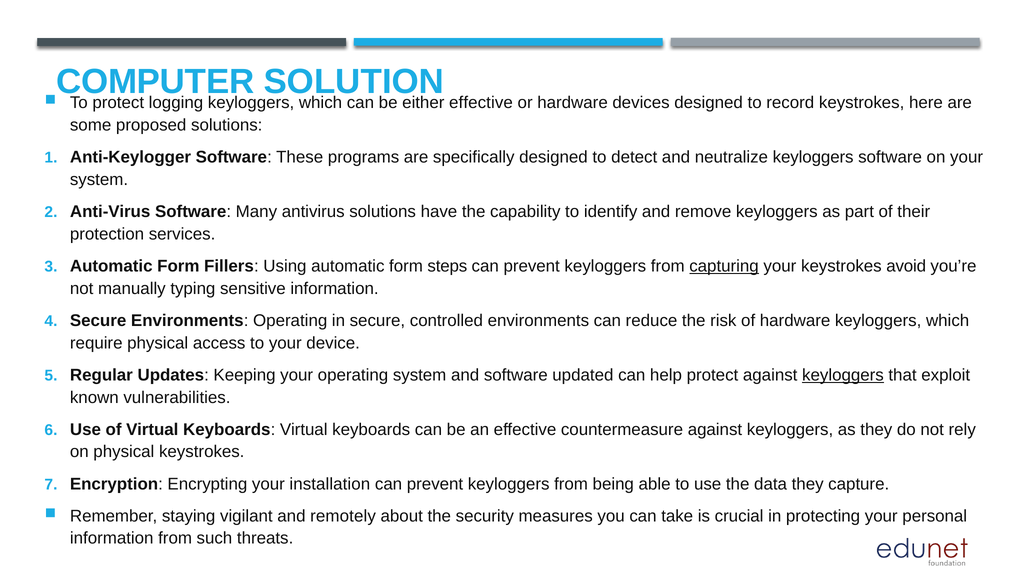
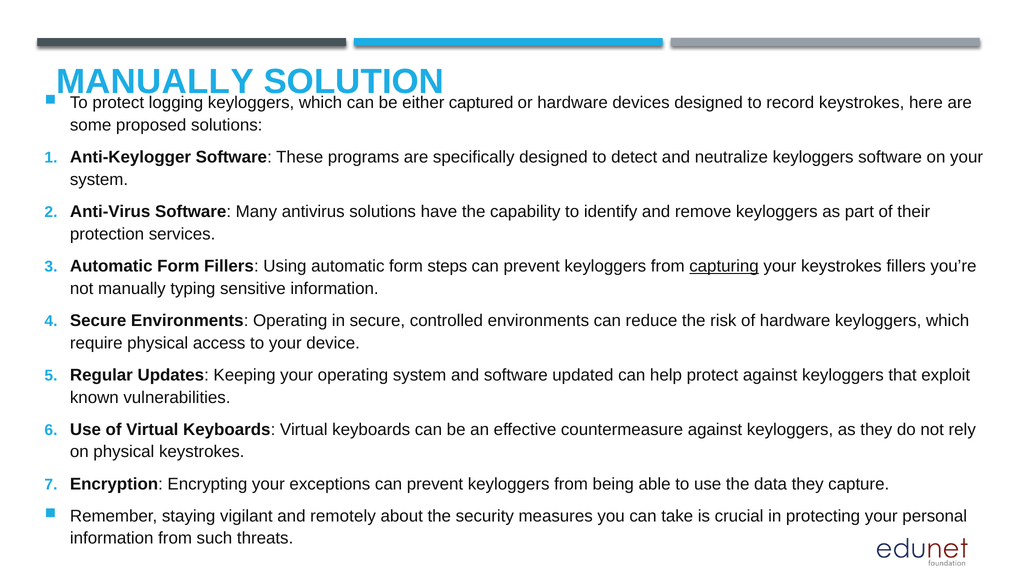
COMPUTER: COMPUTER -> MANUALLY (155, 82)
either effective: effective -> captured (481, 103)
keystrokes avoid: avoid -> fillers (906, 266)
keyloggers underline: present -> none (843, 375)
installation: installation -> exceptions (330, 484)
